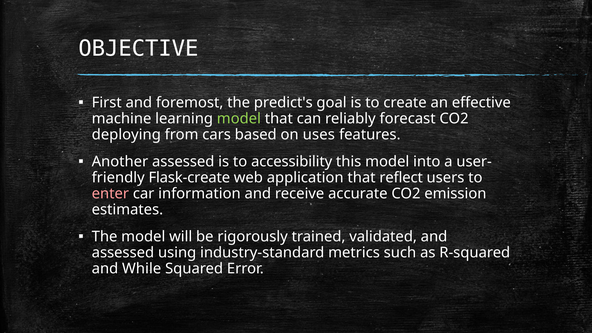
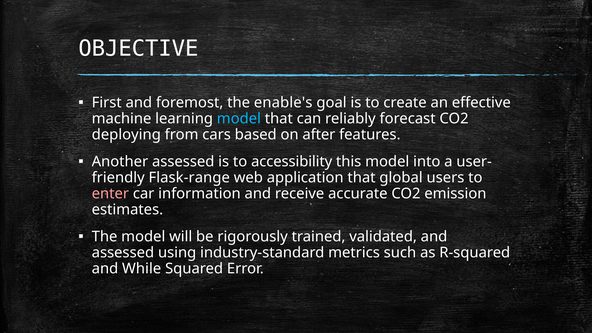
predict's: predict's -> enable's (283, 103)
model colour: light green -> light blue (239, 119)
uses: uses -> after (319, 135)
Flask-create: Flask-create -> Flask-range (189, 178)
reflect: reflect -> global (401, 178)
